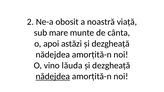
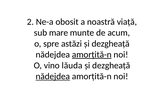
cânta: cânta -> acum (119, 33)
apoi: apoi -> spre (51, 44)
amorțită-n underline: none -> present (92, 55)
